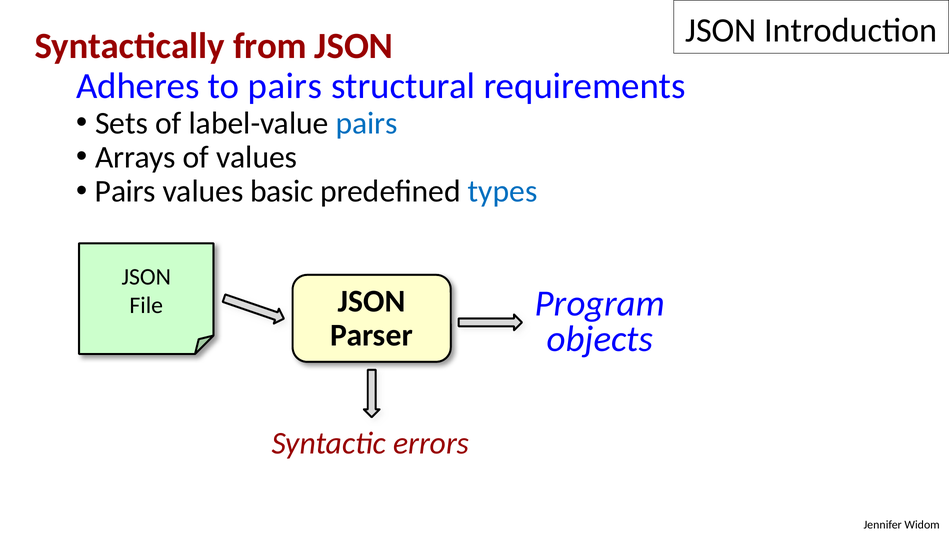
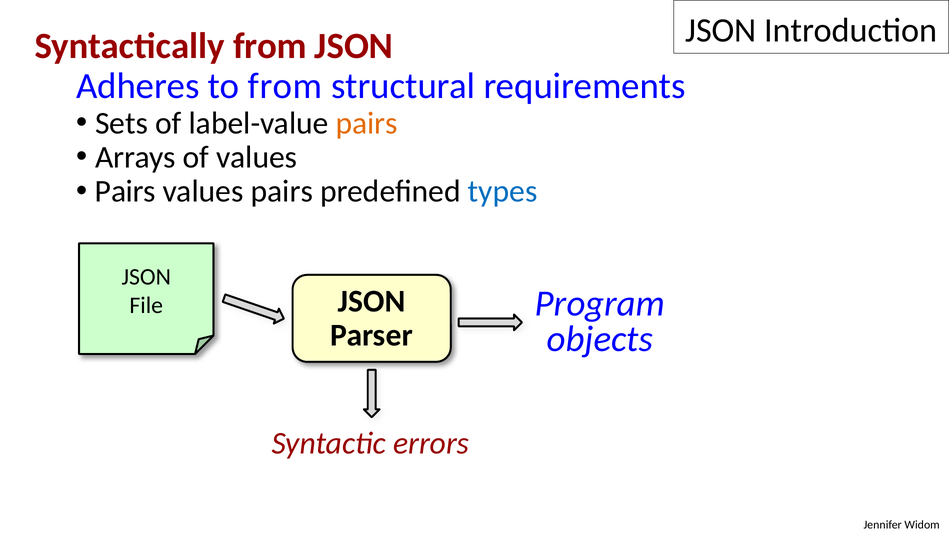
to pairs: pairs -> from (285, 86)
pairs colour: blue -> orange (367, 123)
values basic: basic -> pairs (282, 191)
